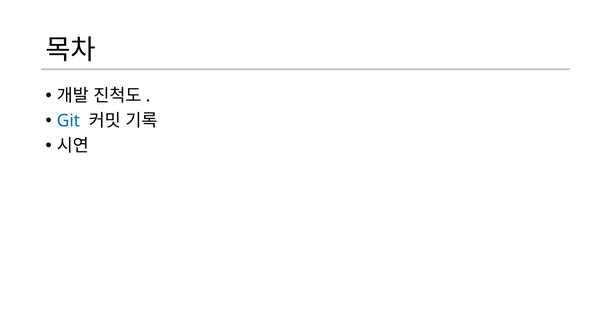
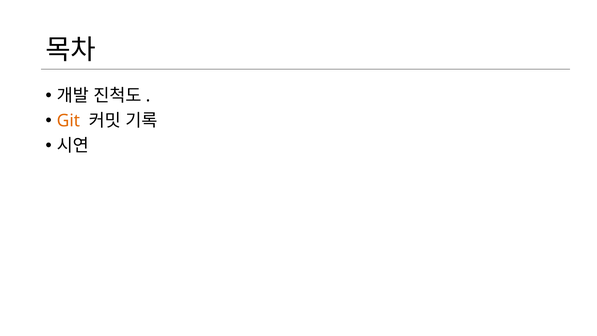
Git colour: blue -> orange (68, 121)
